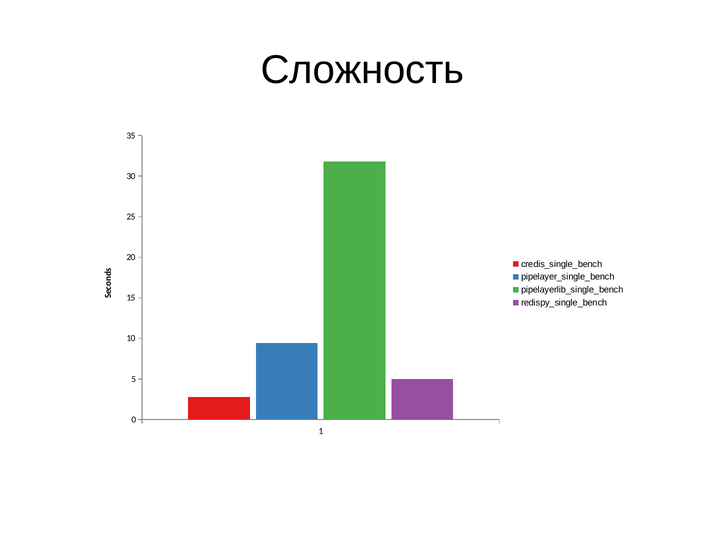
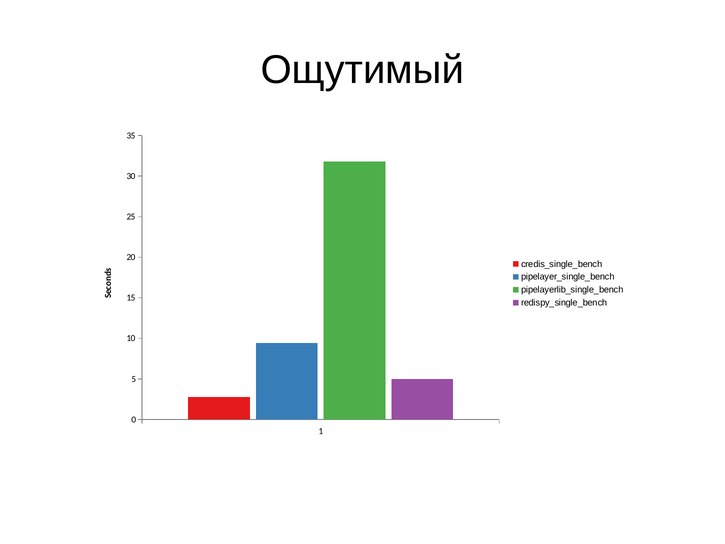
Сложность: Сложность -> Ощутимый (362, 70)
